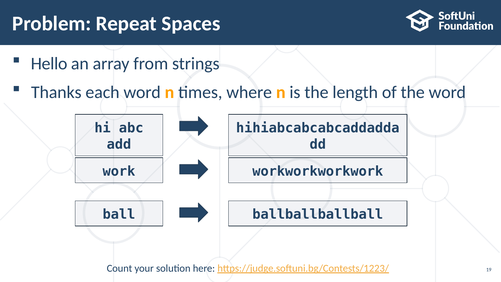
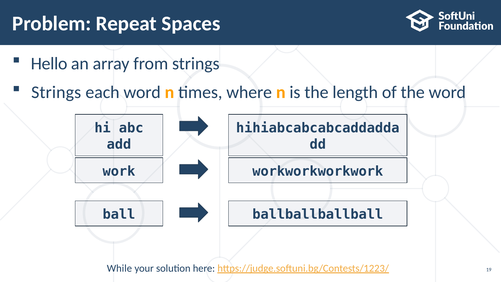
Thanks: Thanks -> Strings (56, 92)
Count: Count -> While (119, 268)
